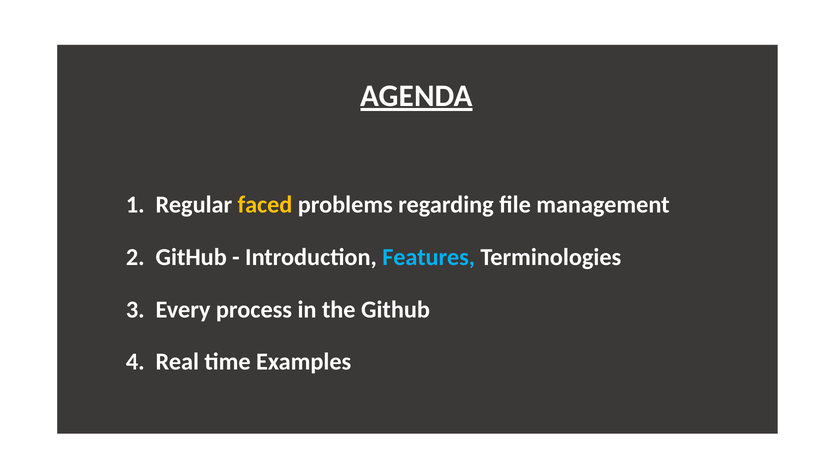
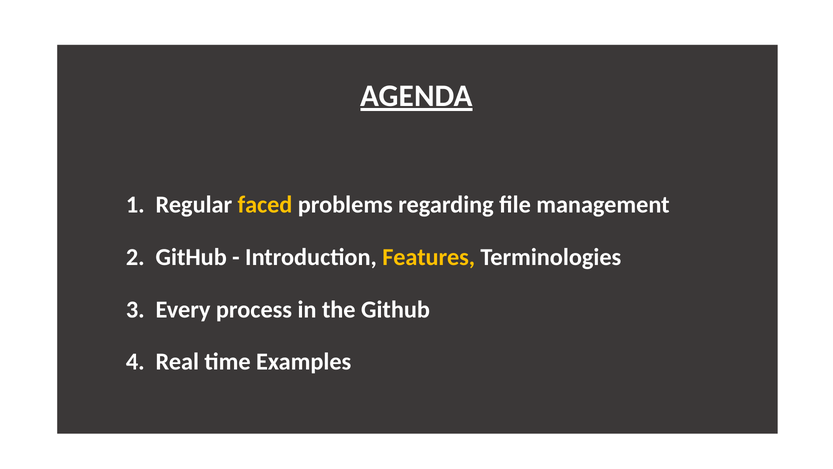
Features colour: light blue -> yellow (429, 257)
